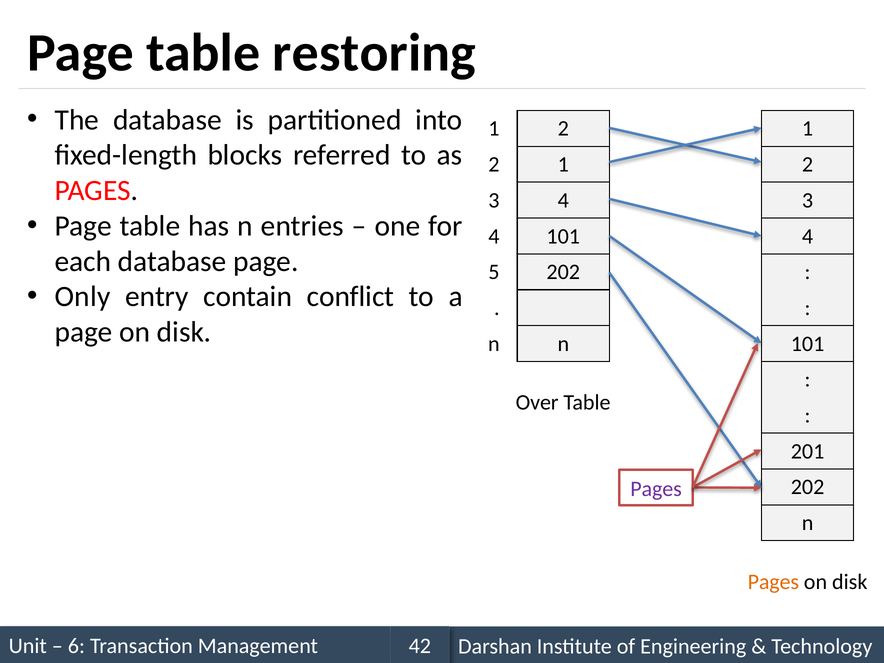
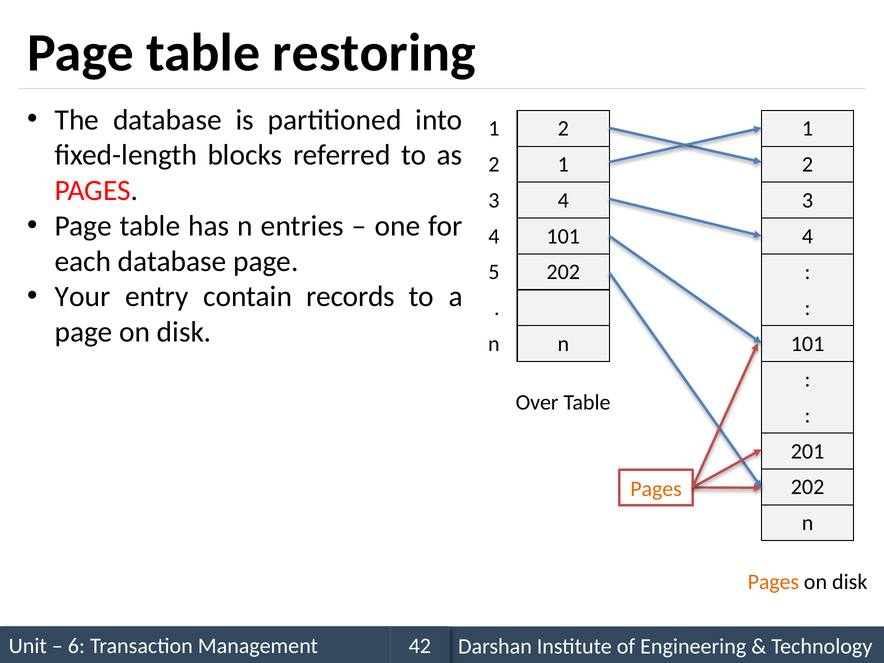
Only: Only -> Your (83, 297)
conflict: conflict -> records (351, 297)
Pages colour: purple -> orange (656, 489)
